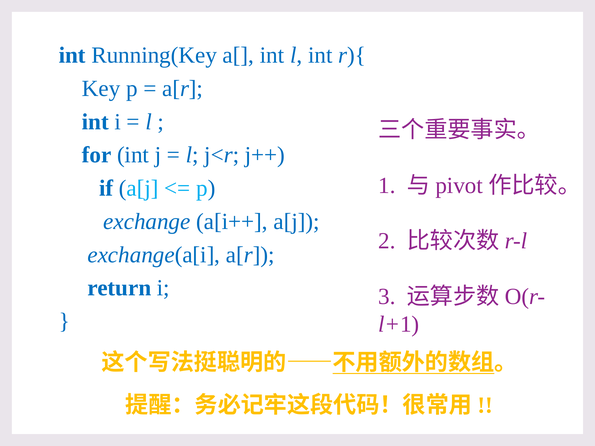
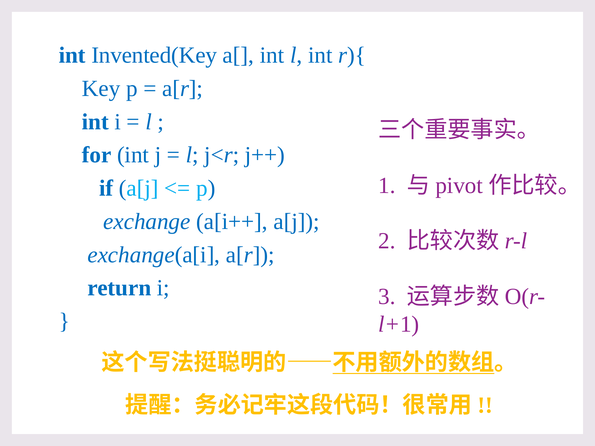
Running(Key: Running(Key -> Invented(Key (154, 55)
